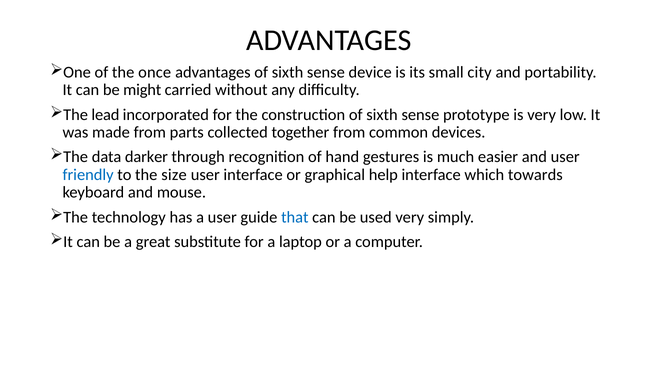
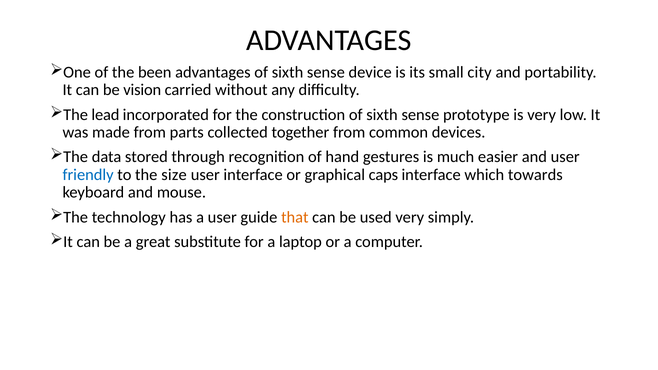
once: once -> been (155, 72)
might: might -> vision (142, 90)
darker: darker -> stored (146, 157)
help: help -> caps (383, 175)
that colour: blue -> orange (295, 217)
